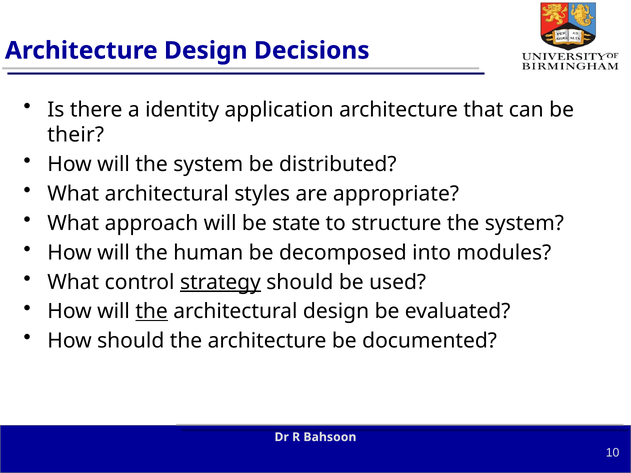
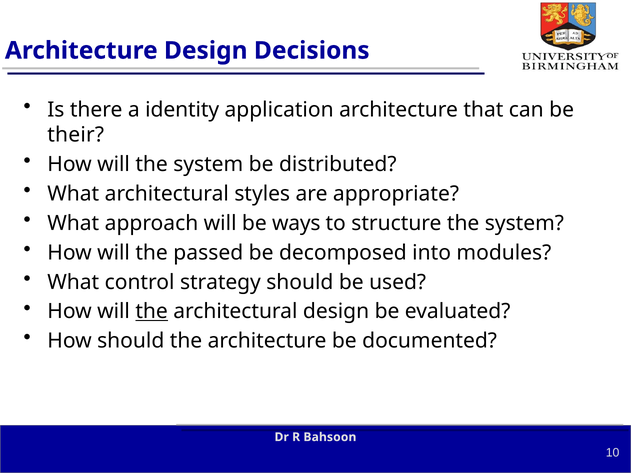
state: state -> ways (296, 223)
human: human -> passed (208, 253)
strategy underline: present -> none (220, 282)
